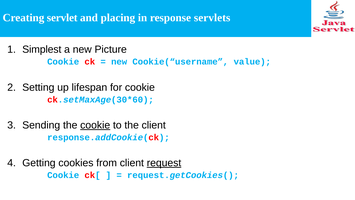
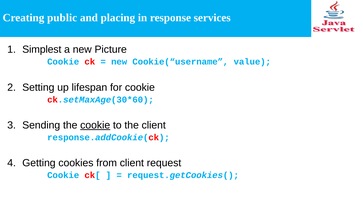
servlet: servlet -> public (62, 18)
servlets: servlets -> services (212, 18)
request underline: present -> none (164, 163)
